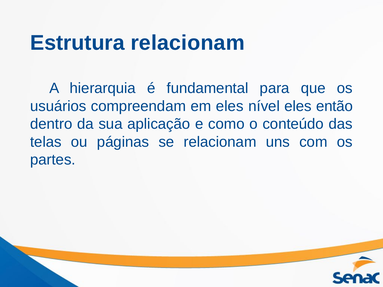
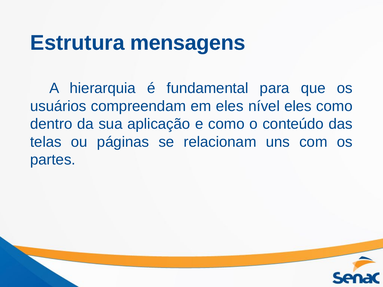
Estrutura relacionam: relacionam -> mensagens (188, 43)
eles então: então -> como (334, 106)
